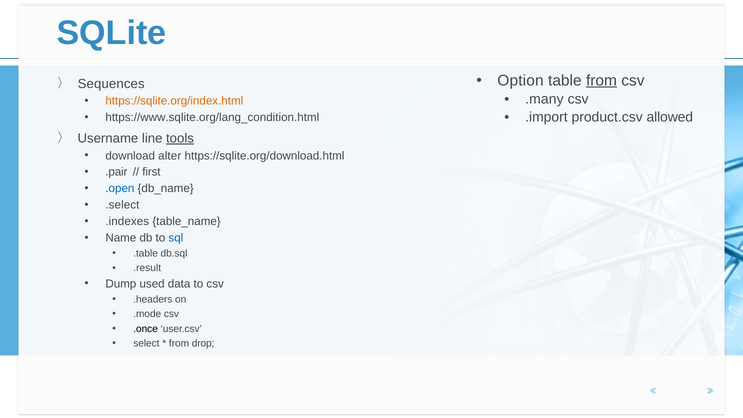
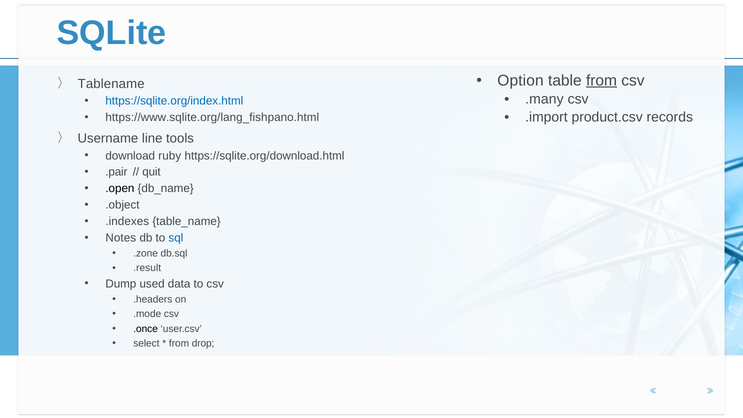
Sequences: Sequences -> Tablename (111, 84)
https://sqlite.org/index.html colour: orange -> blue (174, 101)
allowed: allowed -> records (670, 117)
https://www.sqlite.org/lang_condition.html: https://www.sqlite.org/lang_condition.html -> https://www.sqlite.org/lang_fishpano.html (212, 117)
tools underline: present -> none (180, 138)
alter: alter -> ruby (170, 156)
first: first -> quit (151, 172)
.open colour: blue -> black (120, 189)
.select: .select -> .object (122, 205)
Name: Name -> Notes (121, 238)
.table: .table -> .zone (146, 253)
